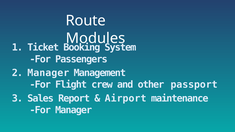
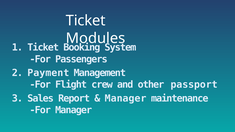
Route: Route -> Ticket (86, 21)
2 Manager: Manager -> Payment (48, 73)
Airport: Airport -> Manager (126, 98)
